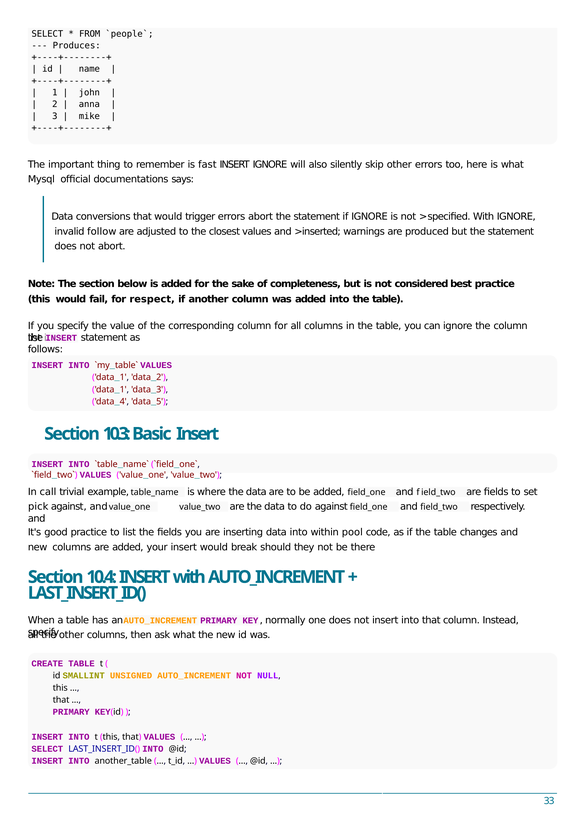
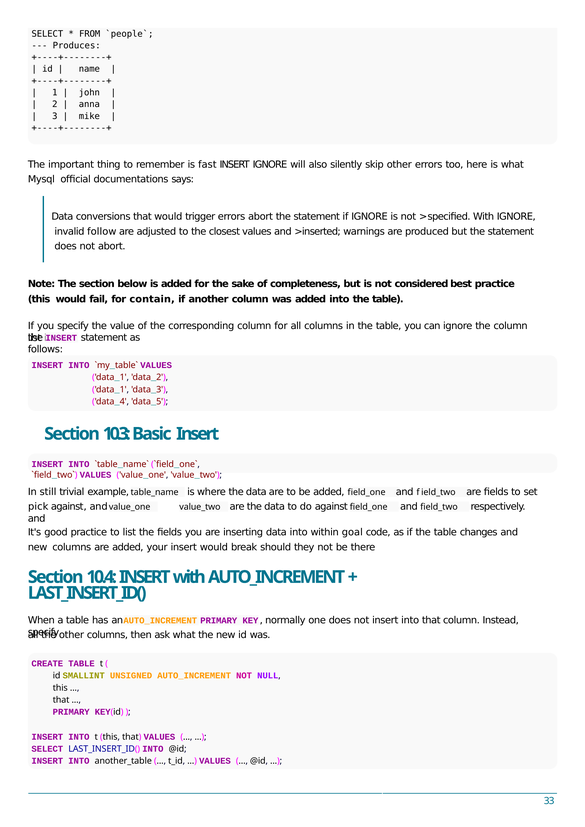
respect: respect -> contain (152, 300)
call: call -> still (48, 492)
pool: pool -> goal (352, 533)
